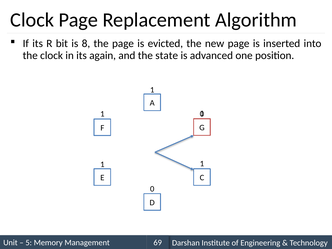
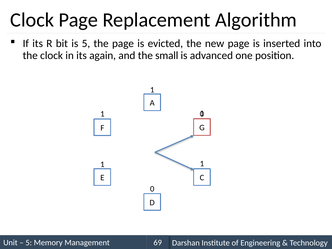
is 8: 8 -> 5 (86, 44)
state: state -> small (167, 55)
